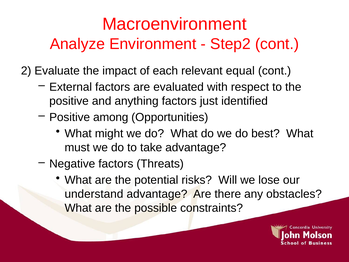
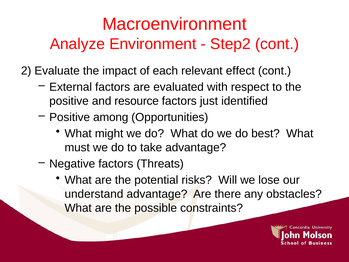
equal: equal -> effect (240, 71)
anything: anything -> resource (137, 101)
